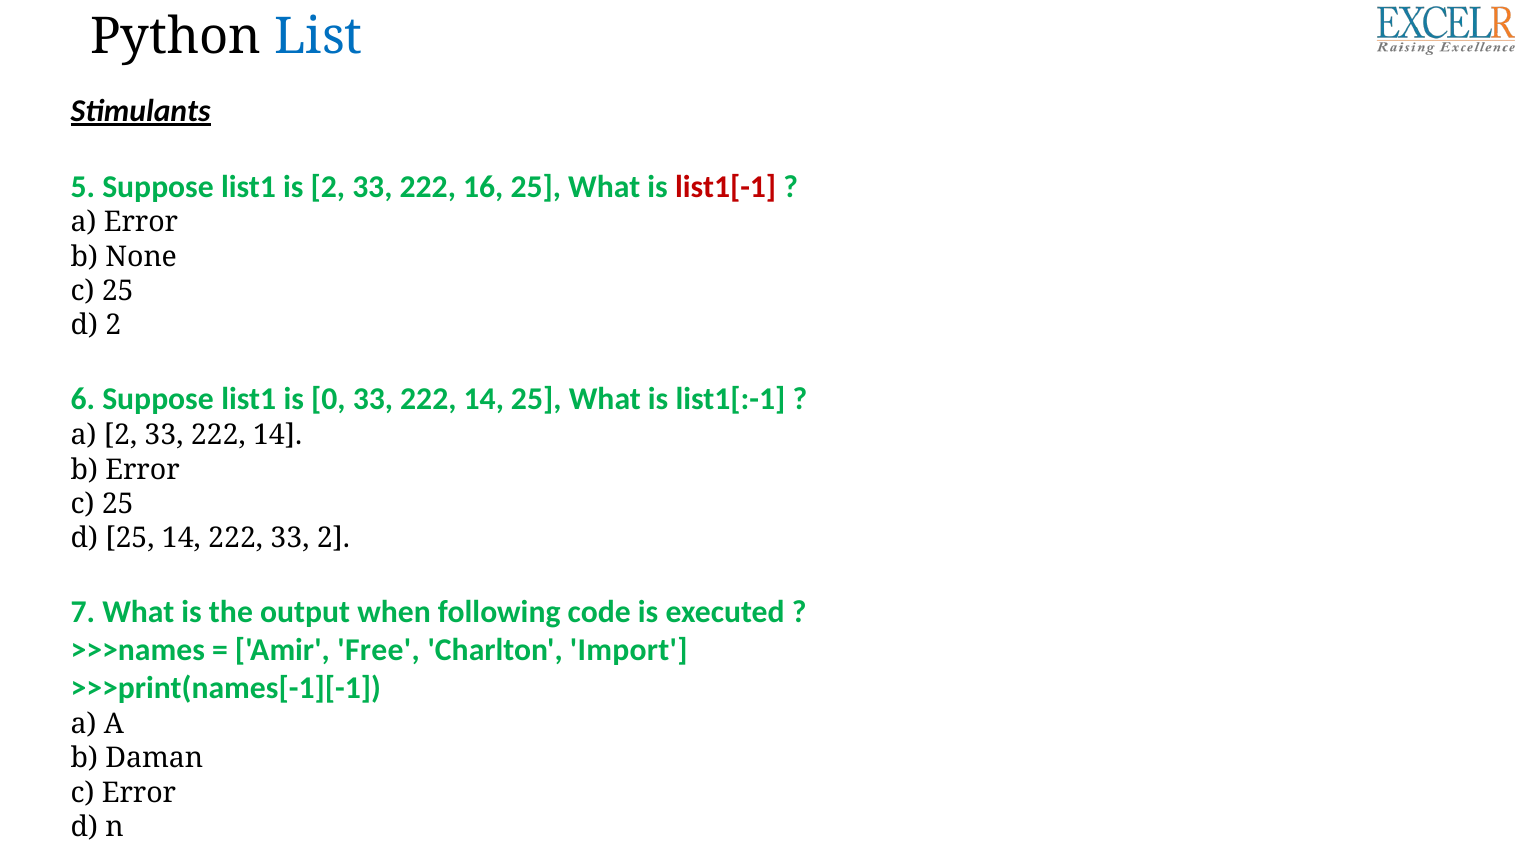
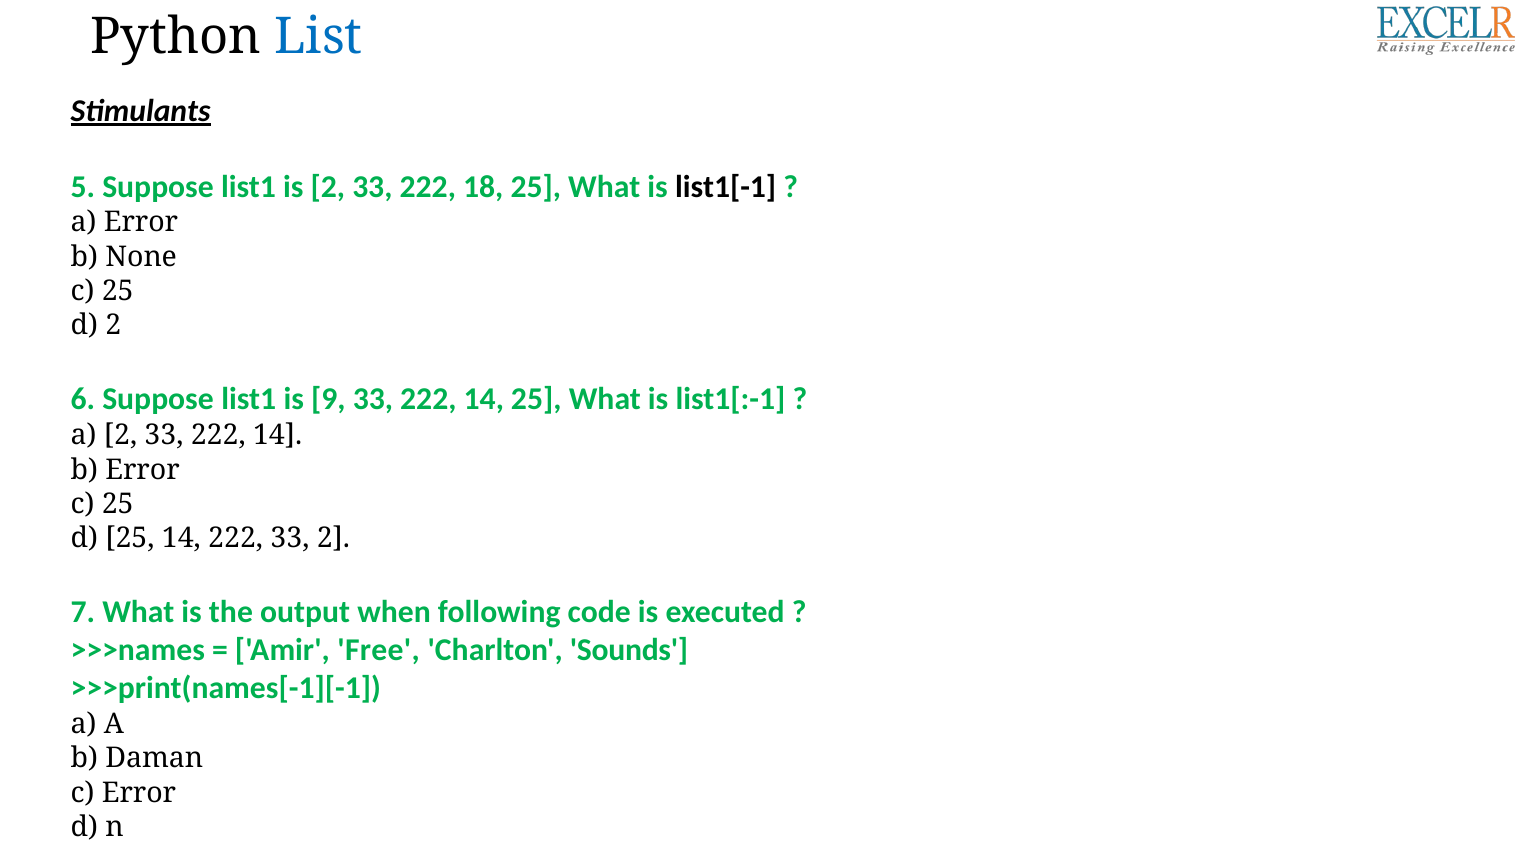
16: 16 -> 18 (483, 187)
list1[-1 colour: red -> black (726, 187)
0: 0 -> 9 (328, 399)
Import: Import -> Sounds (629, 650)
